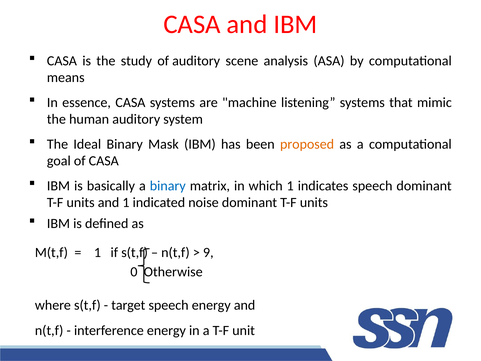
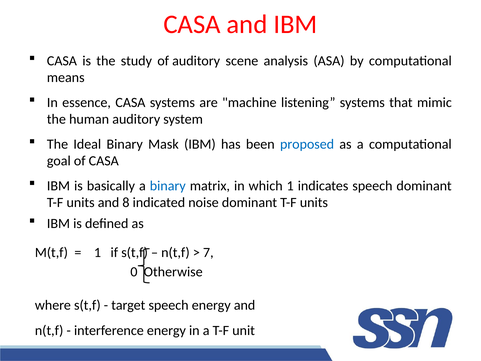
proposed colour: orange -> blue (307, 144)
and 1: 1 -> 8 (126, 203)
9: 9 -> 7 (208, 252)
